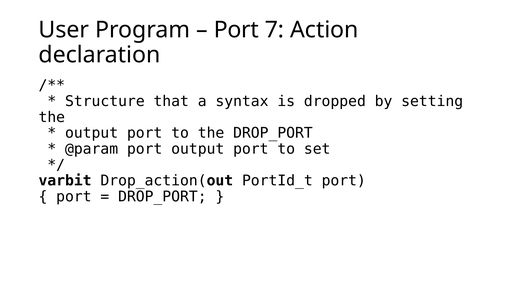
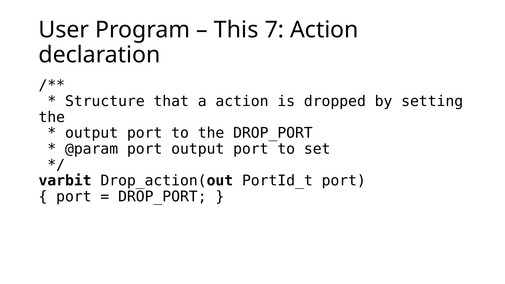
Port: Port -> This (236, 30)
a syntax: syntax -> action (242, 101)
